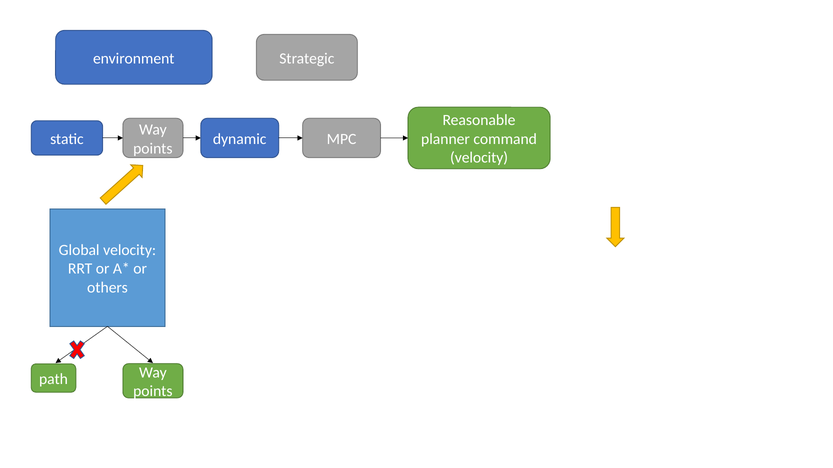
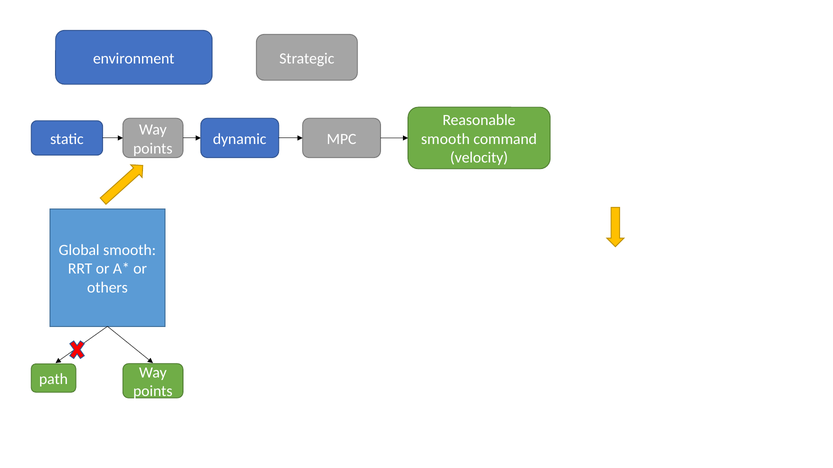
planner: planner -> smooth (445, 139)
Global velocity: velocity -> smooth (130, 250)
